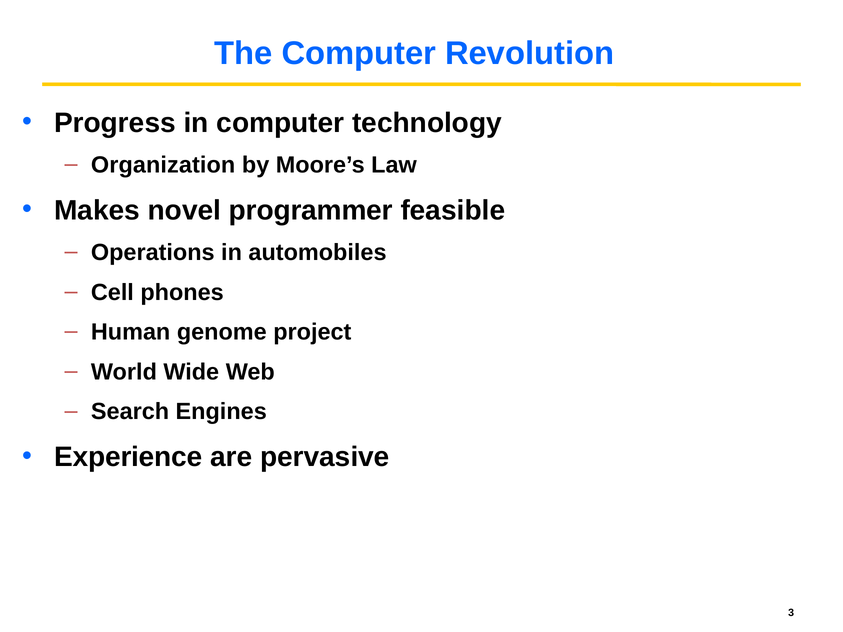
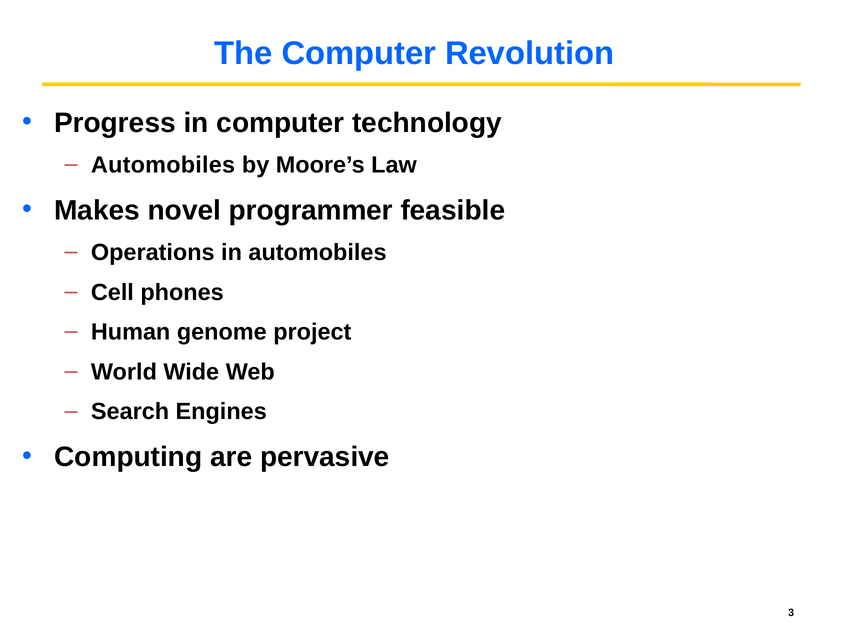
Organization: Organization -> Automobiles (163, 165)
Experience: Experience -> Computing (128, 457)
